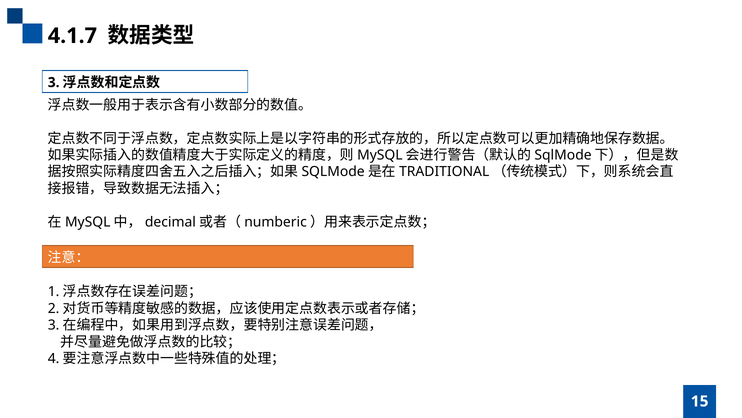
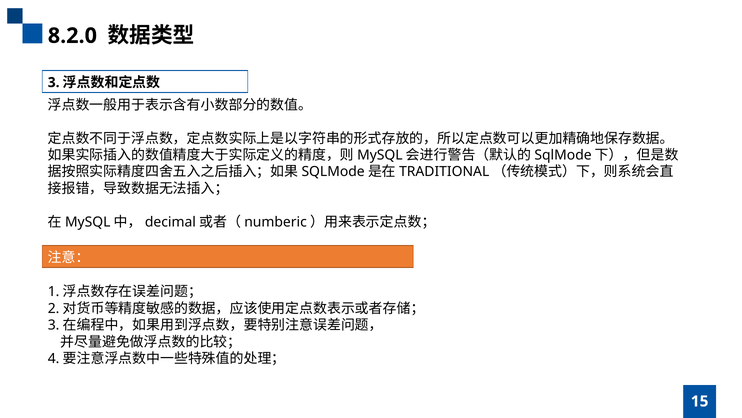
4.1.7: 4.1.7 -> 8.2.0 (72, 36)
